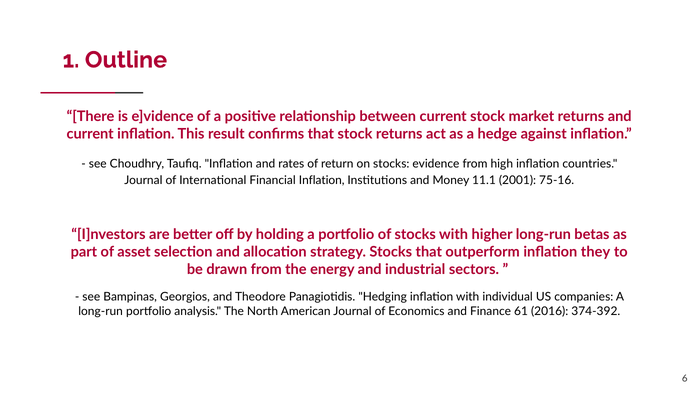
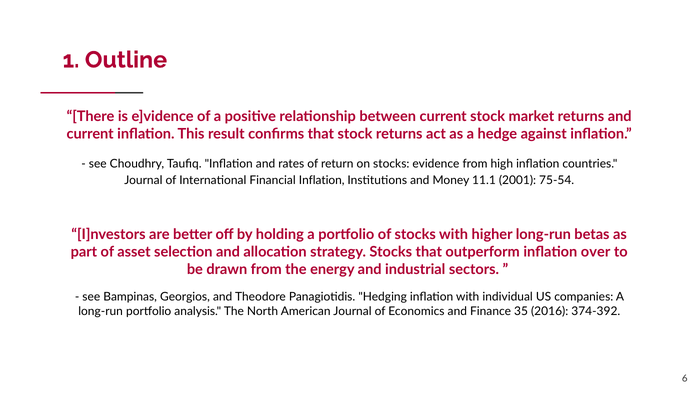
75-16: 75-16 -> 75-54 (557, 180)
they: they -> over (596, 252)
61: 61 -> 35 (521, 311)
